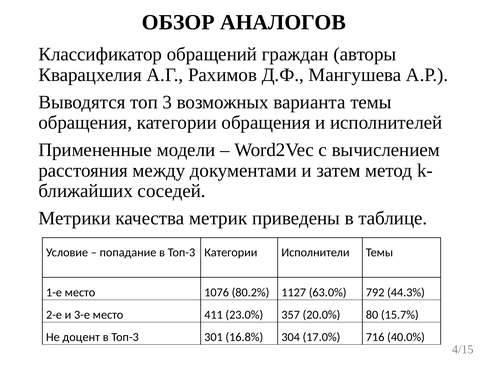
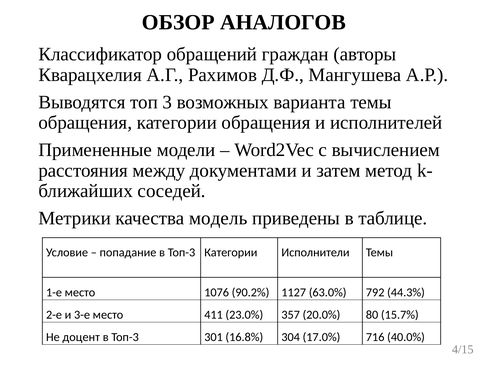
метрик: метрик -> модель (218, 218)
80.2%: 80.2% -> 90.2% (251, 292)
